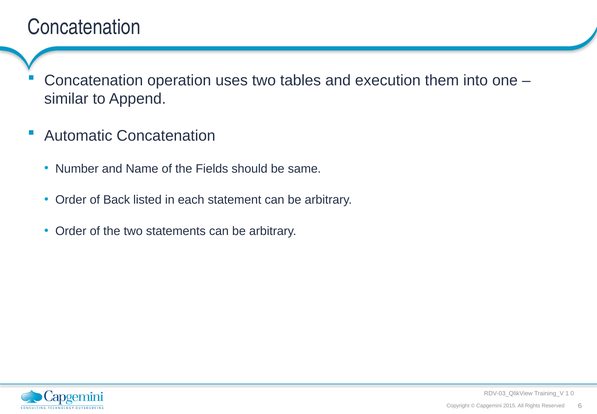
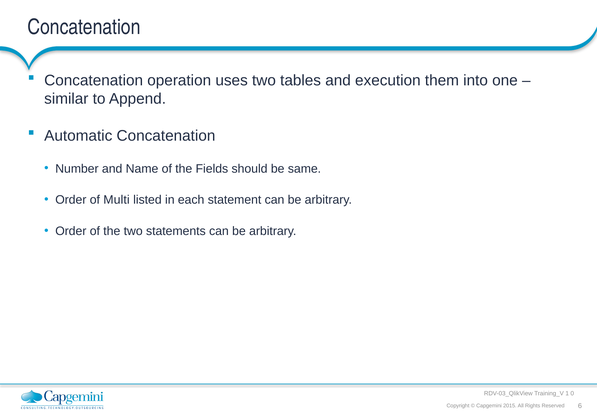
Back: Back -> Multi (117, 200)
